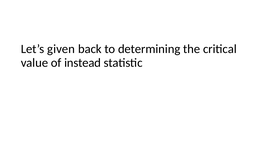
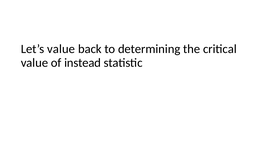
Let’s given: given -> value (61, 49)
